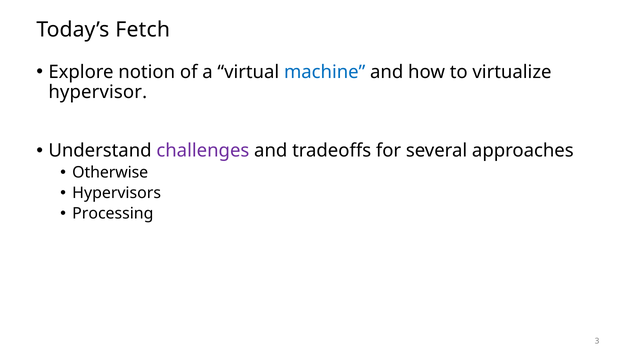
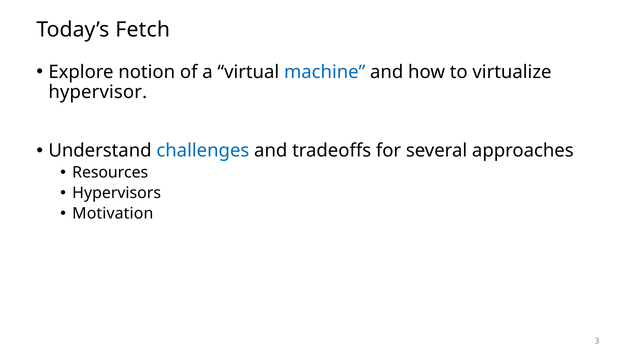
challenges colour: purple -> blue (203, 151)
Otherwise: Otherwise -> Resources (110, 173)
Processing: Processing -> Motivation (113, 213)
